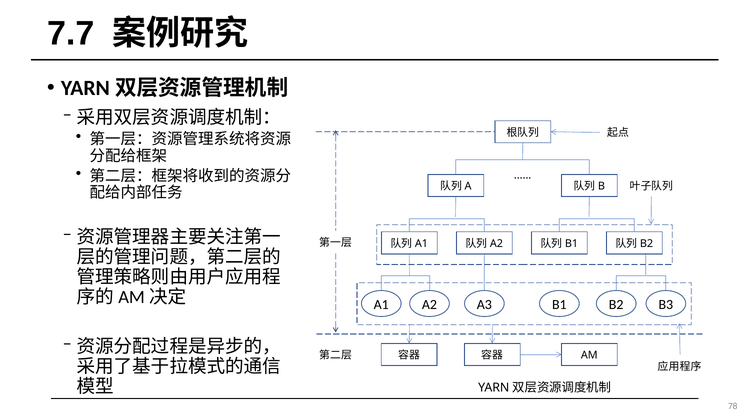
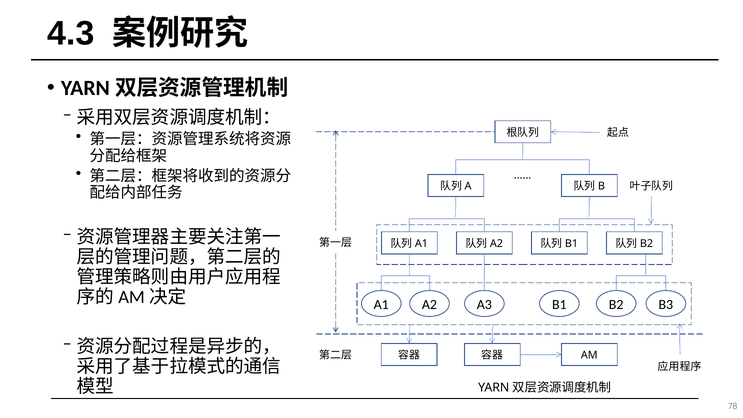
7.7: 7.7 -> 4.3 (71, 34)
